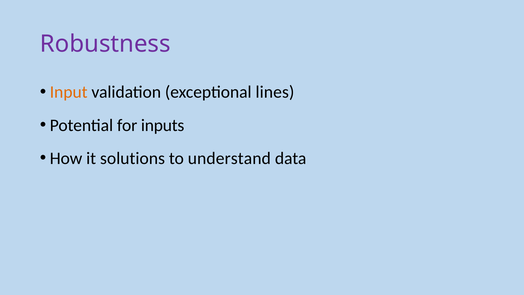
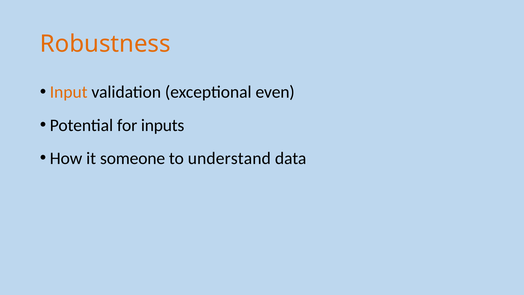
Robustness colour: purple -> orange (105, 44)
lines: lines -> even (275, 92)
solutions: solutions -> someone (133, 158)
